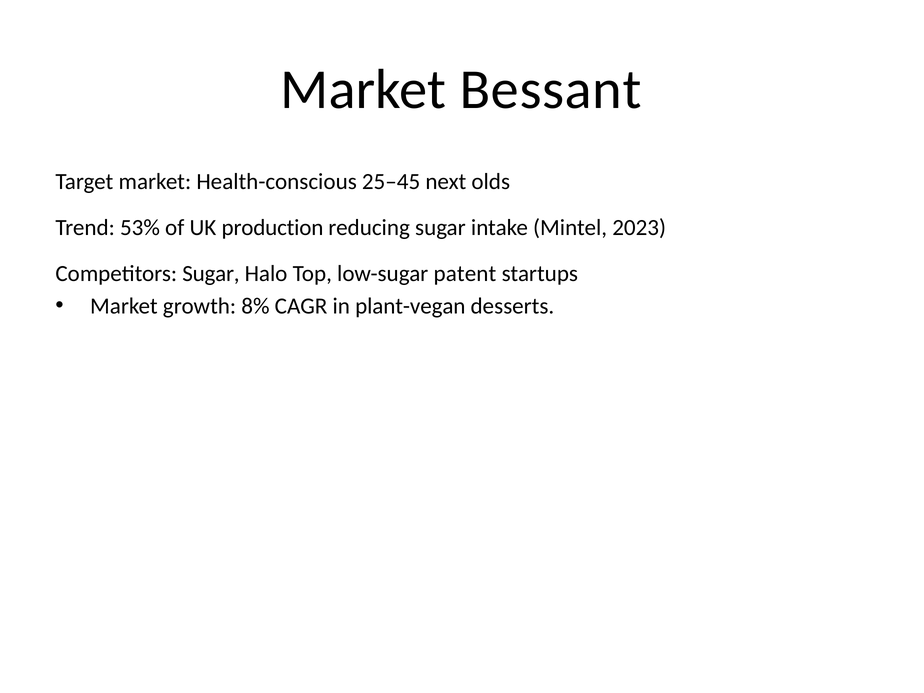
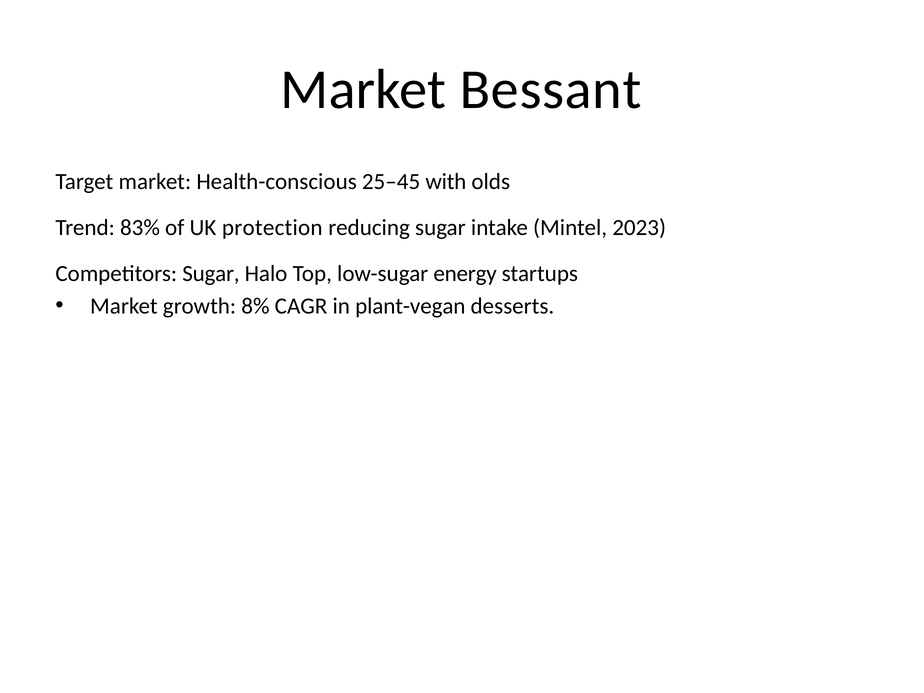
next: next -> with (446, 182)
53%: 53% -> 83% (140, 228)
production: production -> protection (272, 228)
patent: patent -> energy (465, 274)
